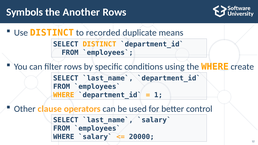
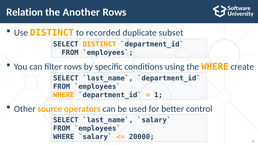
Symbols: Symbols -> Relation (25, 12)
means: means -> subset (171, 33)
clause: clause -> source (50, 109)
